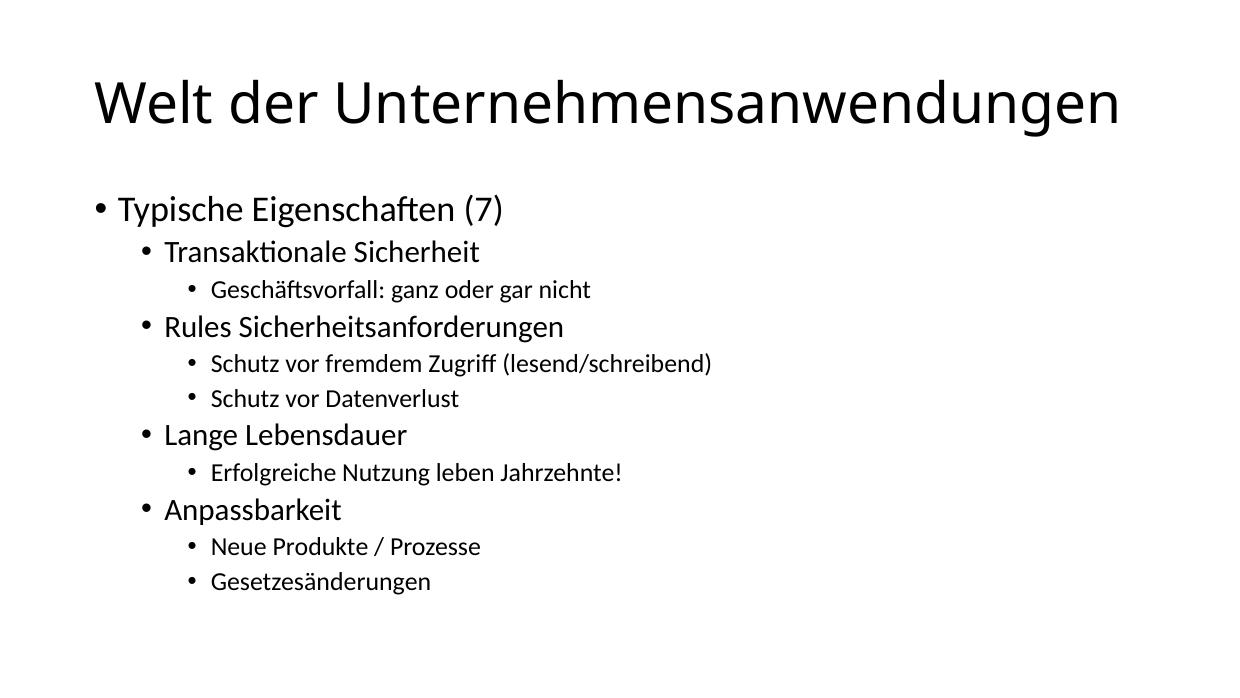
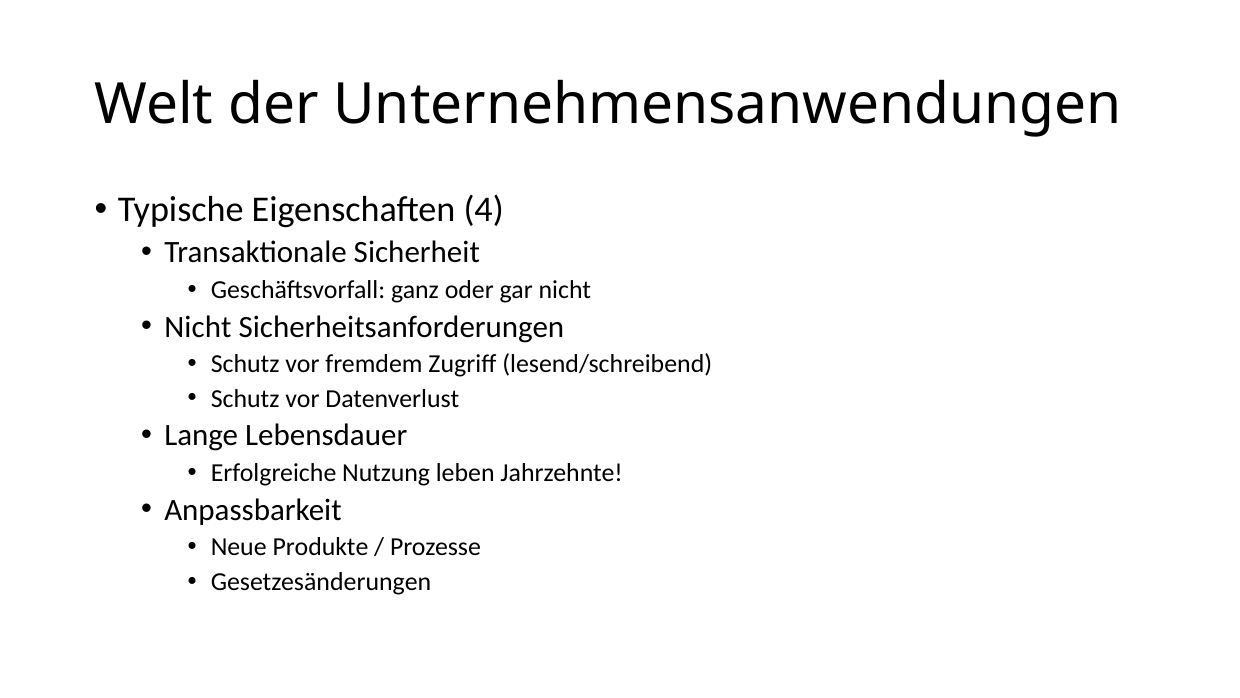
7: 7 -> 4 (484, 210)
Rules: Rules -> Nicht (198, 327)
